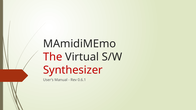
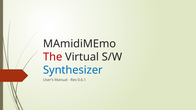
Synthesizer colour: red -> blue (73, 70)
